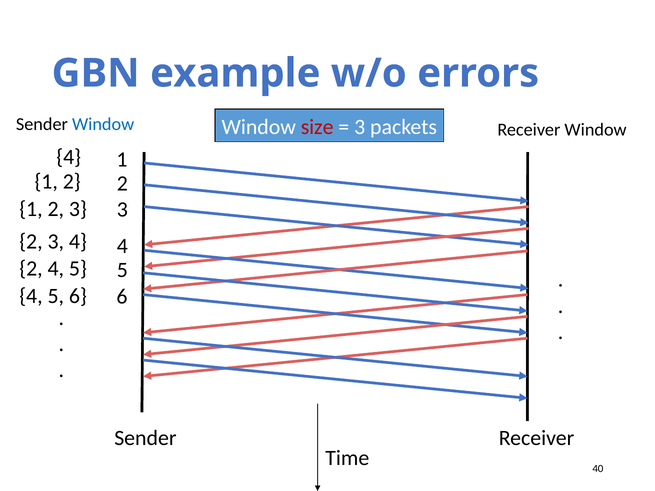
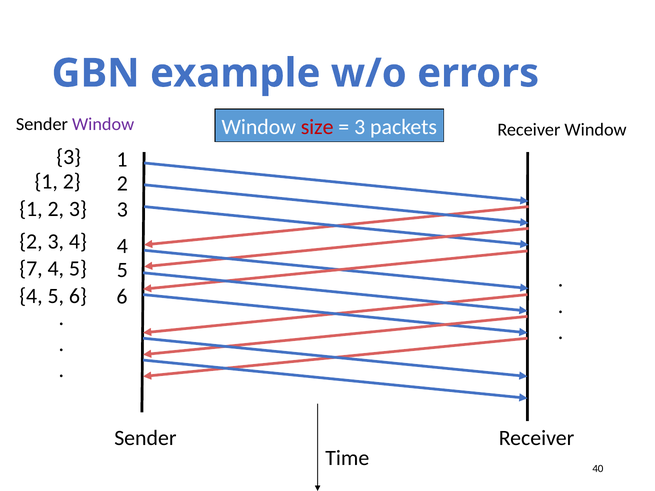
Window colour: blue -> purple (103, 125)
4: 4 -> 3 (69, 157)
2: 2 -> 7 (31, 269)
